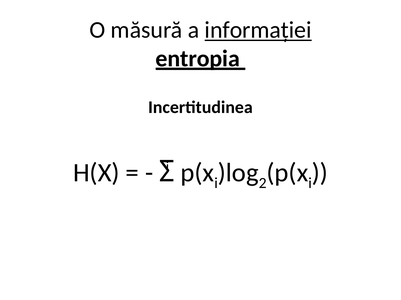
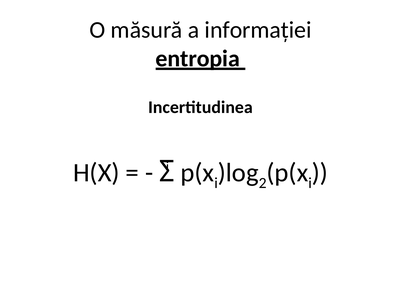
informației underline: present -> none (258, 30)
